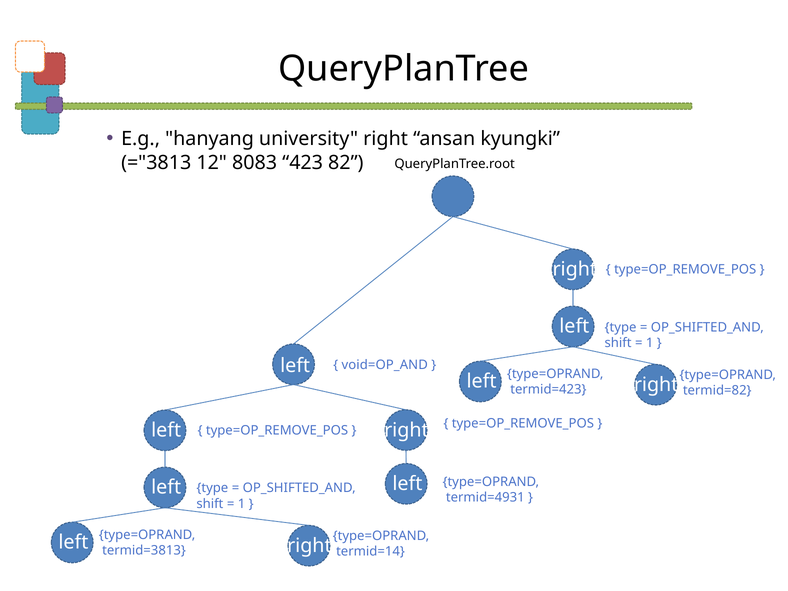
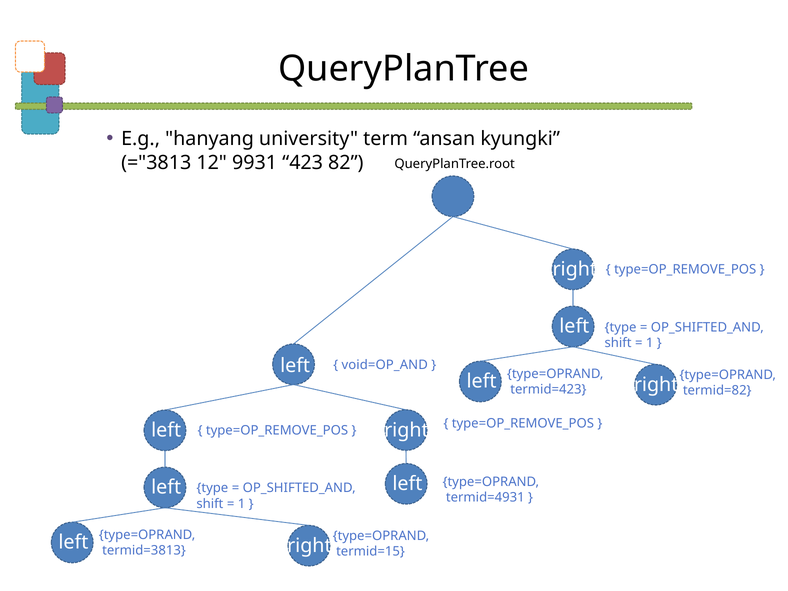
university right: right -> term (386, 139)
8083: 8083 -> 9931 (255, 163)
termid=14: termid=14 -> termid=15 (371, 551)
